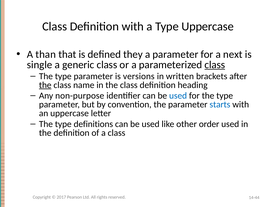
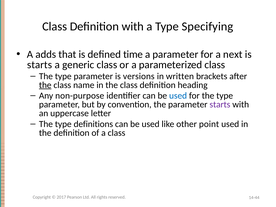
Type Uppercase: Uppercase -> Specifying (208, 26)
than: than -> adds (46, 54)
they: they -> time (133, 54)
single: single -> starts (40, 65)
class underline: present -> none (215, 65)
starts colour: blue -> purple (220, 105)
order: order -> point (209, 124)
